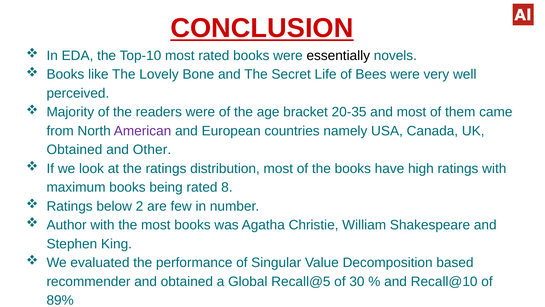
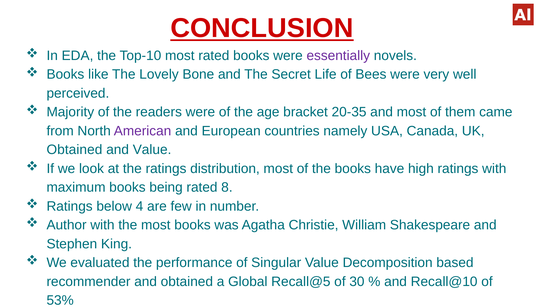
essentially colour: black -> purple (338, 56)
and Other: Other -> Value (152, 150)
2: 2 -> 4 (140, 206)
89%: 89% -> 53% (60, 300)
